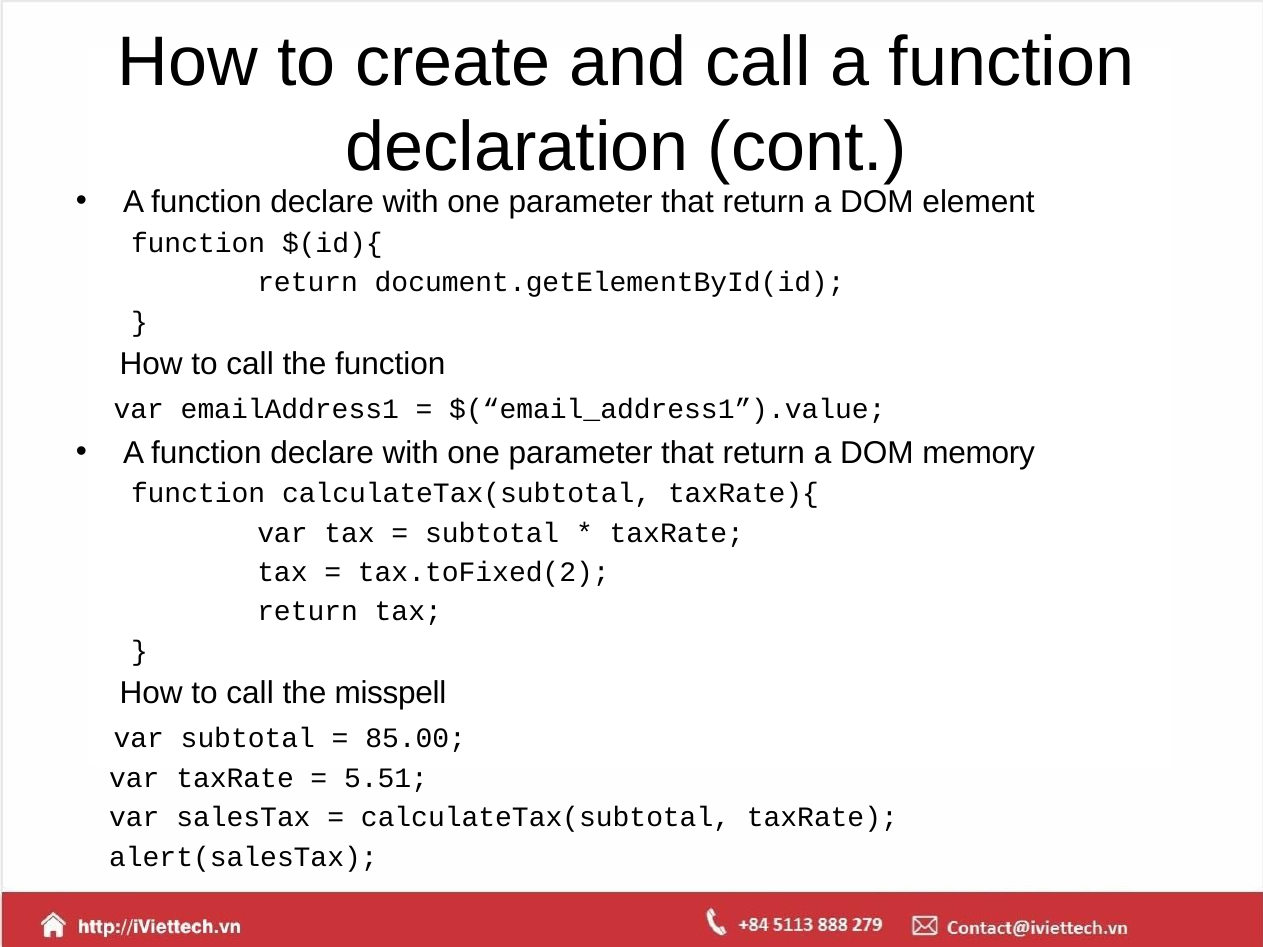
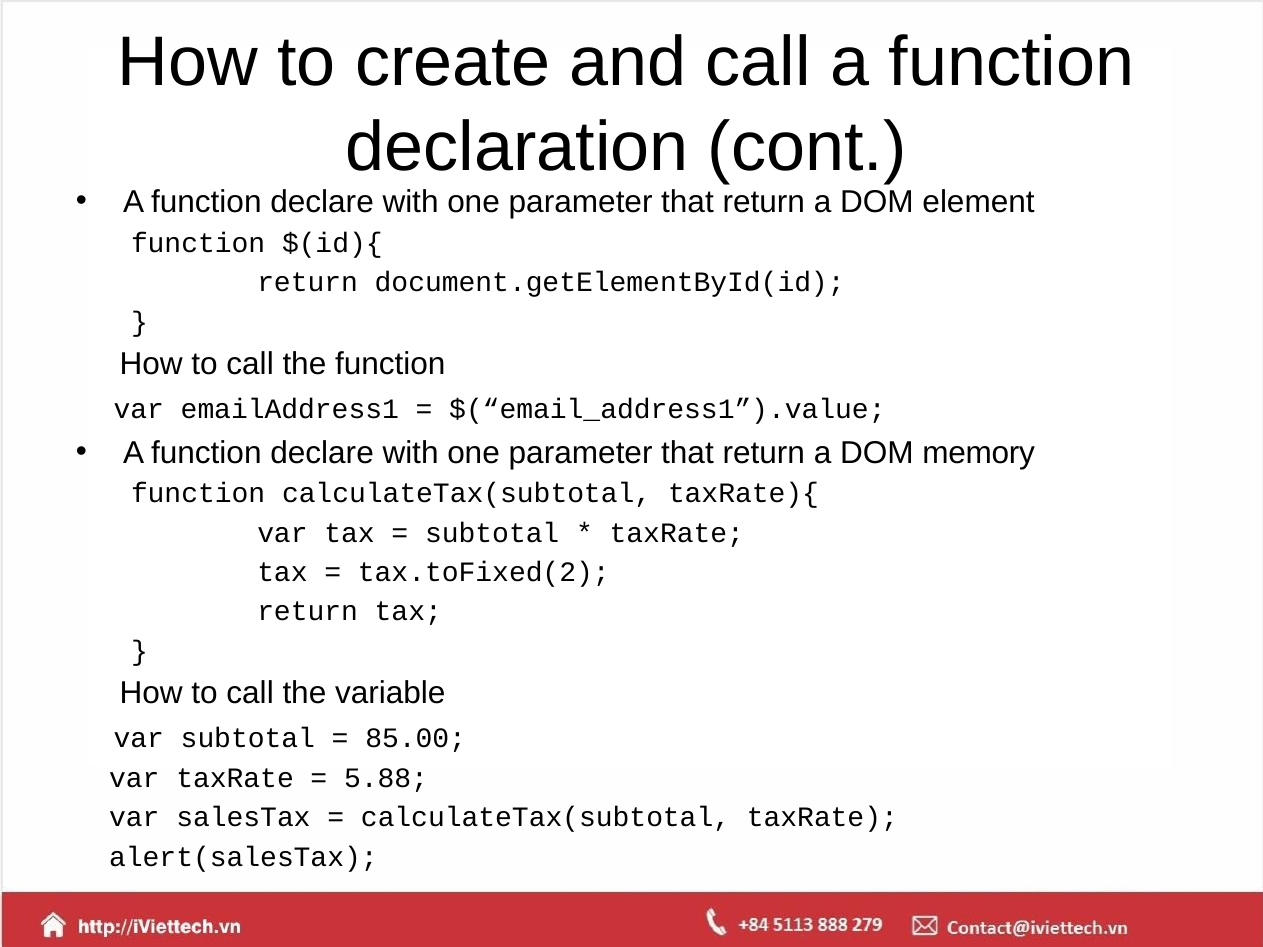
misspell: misspell -> variable (390, 693)
5.51: 5.51 -> 5.88 (386, 779)
